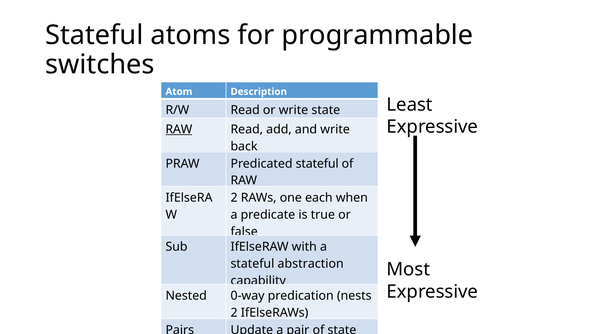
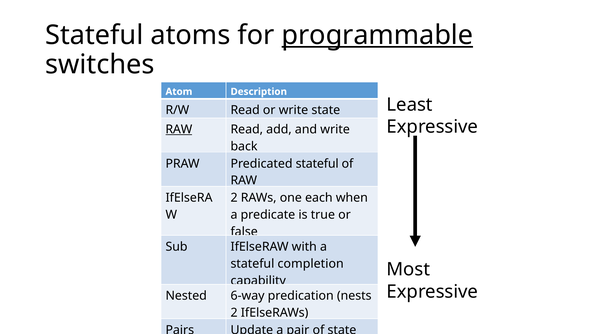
programmable underline: none -> present (377, 35)
abstraction: abstraction -> completion (311, 263)
0-way: 0-way -> 6-way (248, 295)
